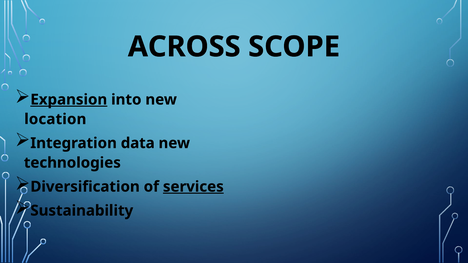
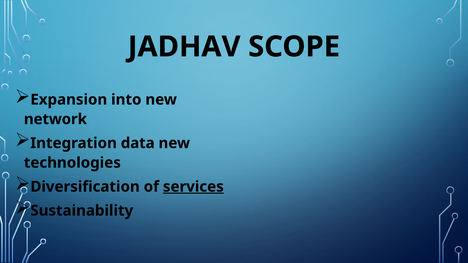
ACROSS: ACROSS -> JADHAV (184, 47)
Expansion underline: present -> none (69, 100)
location: location -> network (55, 119)
